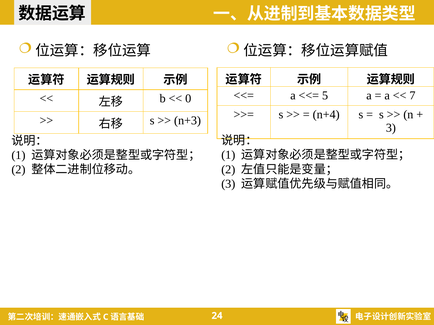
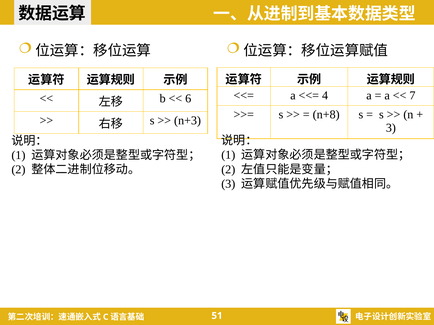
5: 5 -> 4 (325, 96)
0: 0 -> 6 (188, 99)
n+4: n+4 -> n+8 (326, 115)
24: 24 -> 51 (217, 316)
